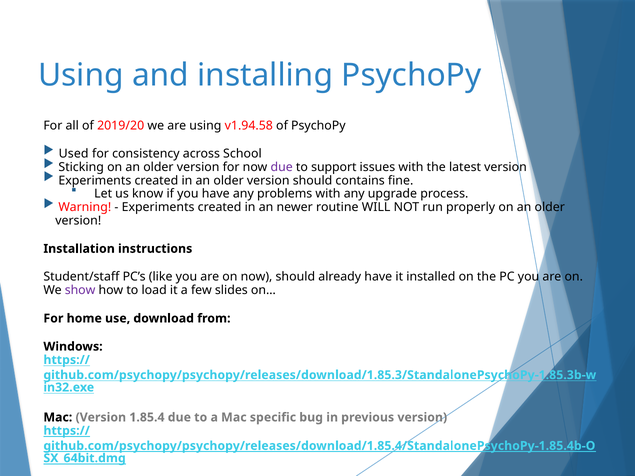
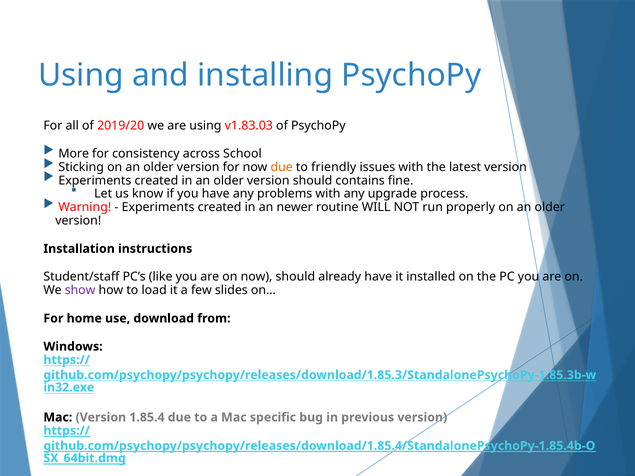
v1.94.58: v1.94.58 -> v1.83.03 (249, 126)
Used: Used -> More (74, 154)
due colour: purple -> orange (282, 167)
support: support -> friendly (334, 167)
